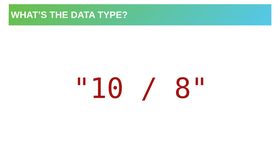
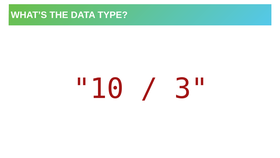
8: 8 -> 3 (191, 89)
